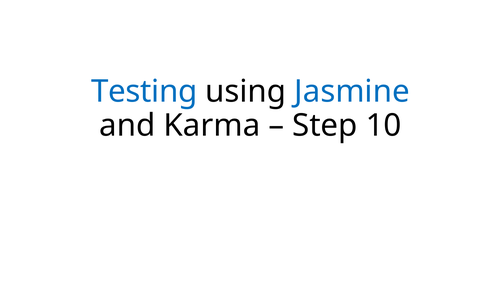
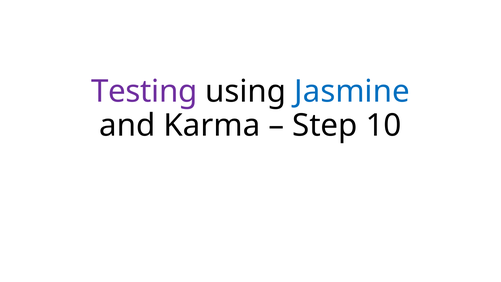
Testing colour: blue -> purple (144, 91)
